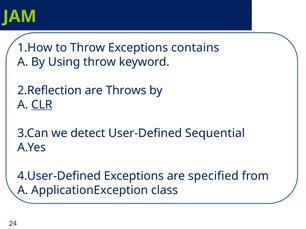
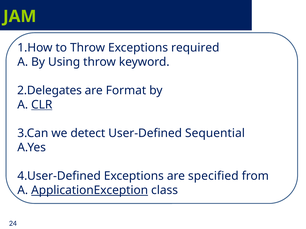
contains: contains -> required (195, 48)
2.Reflection: 2.Reflection -> 2.Delegates (50, 91)
Throws: Throws -> Format (126, 91)
ApplicationException underline: none -> present (90, 191)
